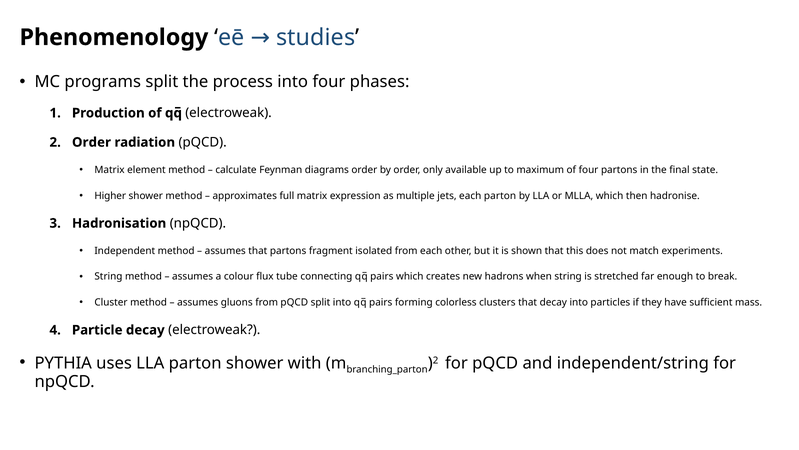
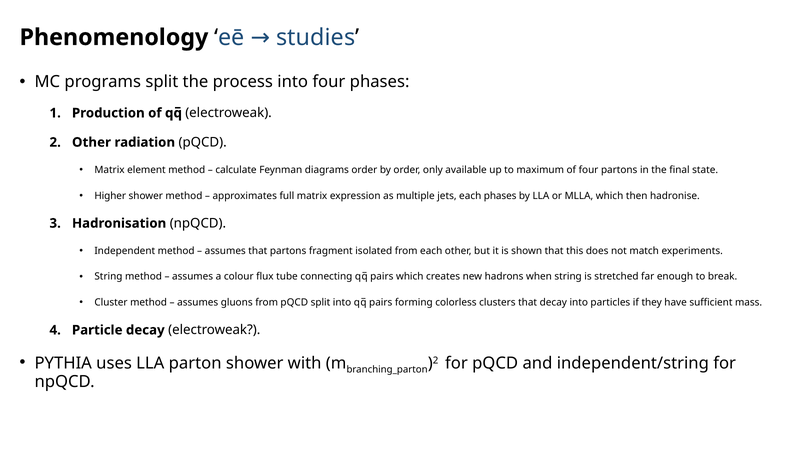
Order: Order -> Other (91, 142)
each parton: parton -> phases (500, 195)
